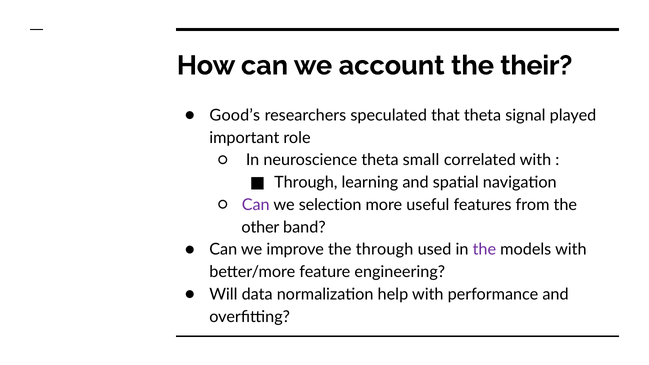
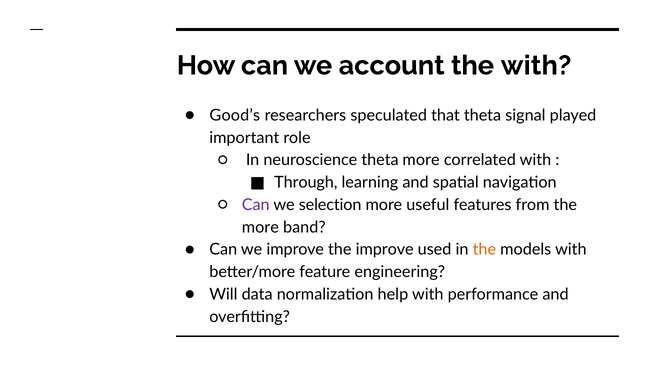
the their: their -> with (536, 65)
theta small: small -> more (421, 160)
other: other -> more (260, 227)
the through: through -> improve (385, 250)
the colour: purple -> orange (484, 250)
